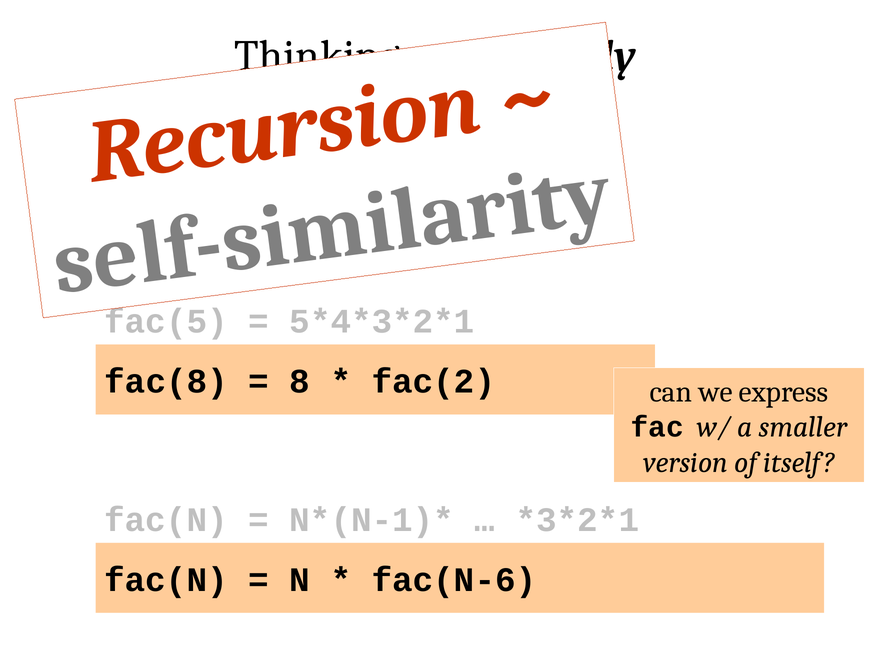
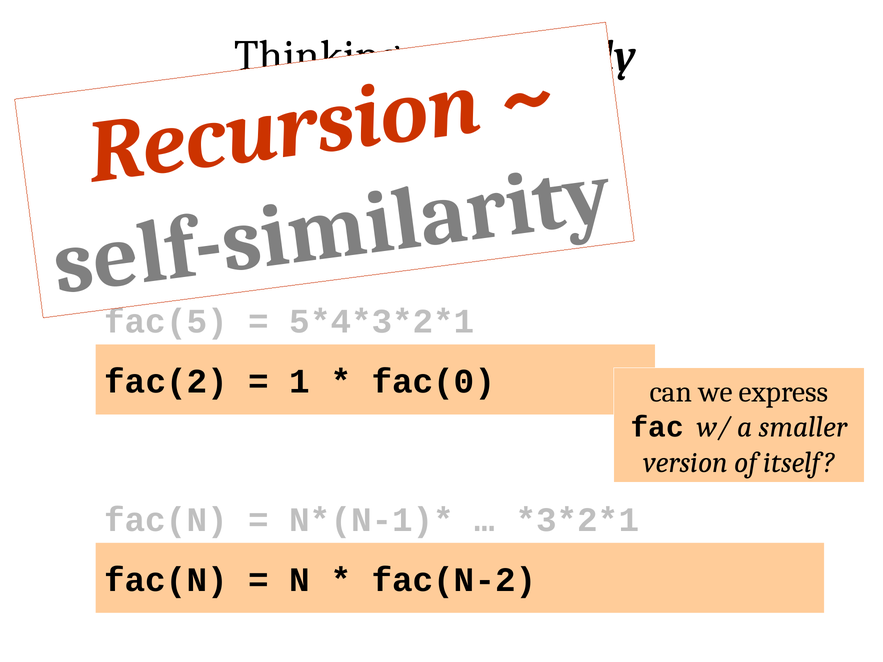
fac(8: fac(8 -> fac(2 (166, 381)
8: 8 -> 1 (300, 381)
fac(2: fac(2 -> fac(0 (433, 381)
fac(N-6: fac(N-6 -> fac(N-2 (454, 580)
